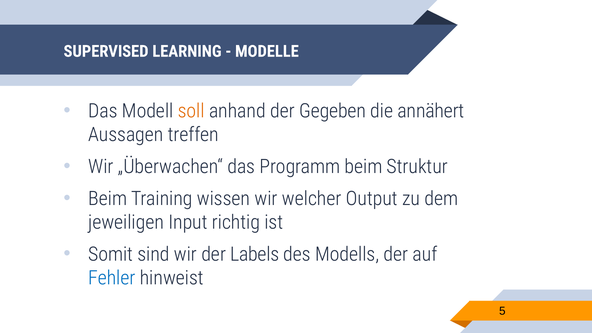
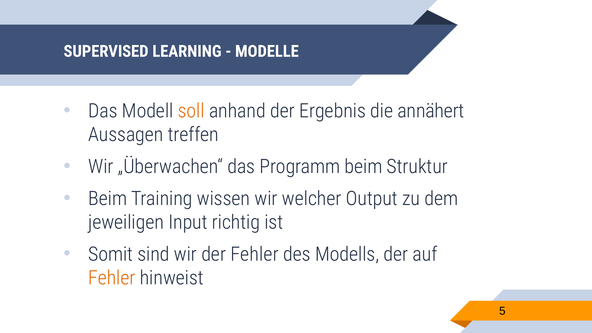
Gegeben: Gegeben -> Ergebnis (333, 111)
der Labels: Labels -> Fehler (255, 254)
Fehler colour: blue -> orange (112, 278)
